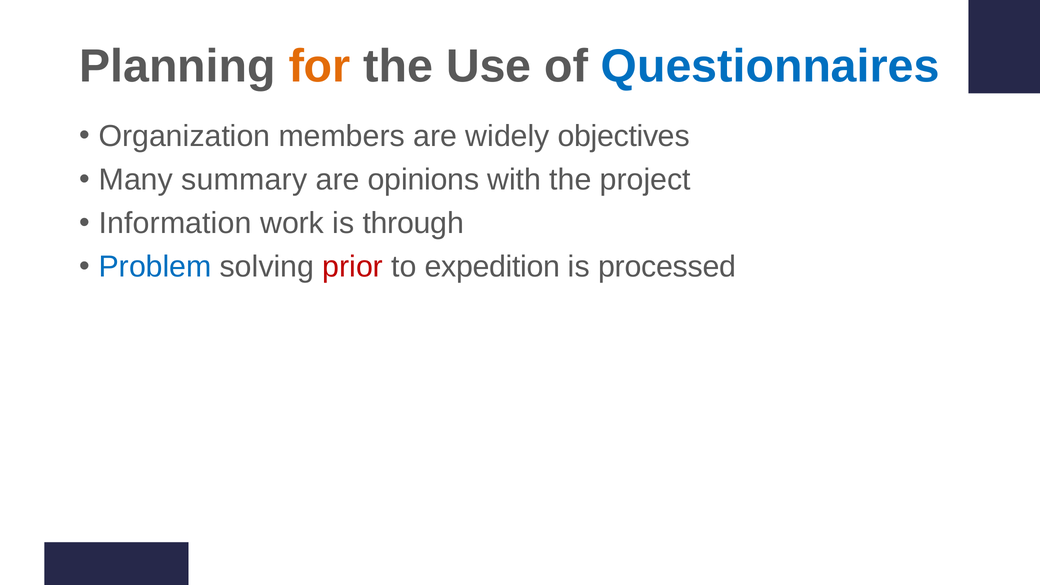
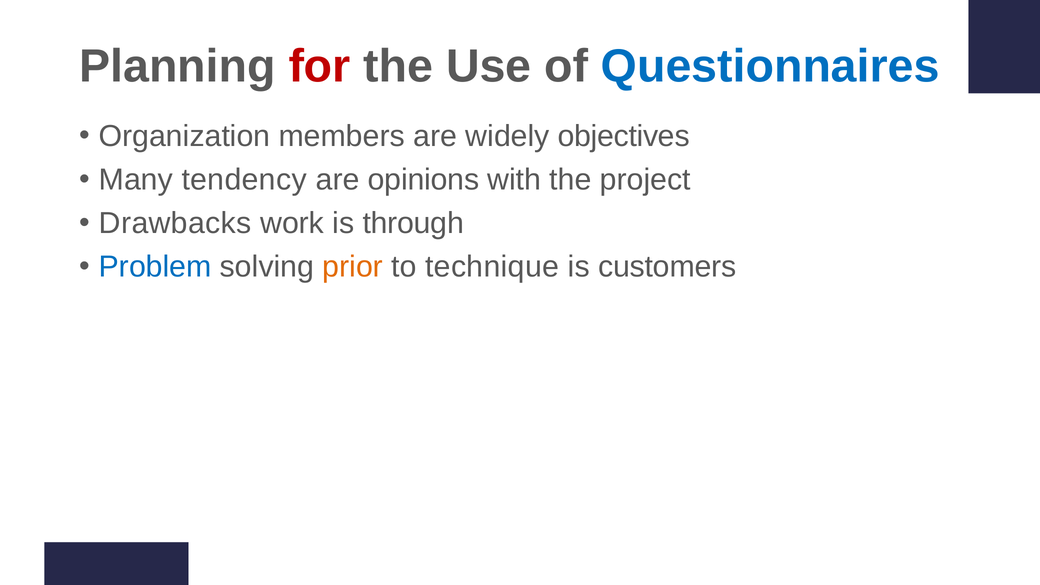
for colour: orange -> red (319, 66)
summary: summary -> tendency (244, 180)
Information: Information -> Drawbacks (175, 223)
prior colour: red -> orange (353, 267)
expedition: expedition -> technique (492, 267)
processed: processed -> customers (667, 267)
